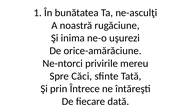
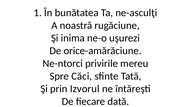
Întrece: Întrece -> Izvorul (85, 89)
